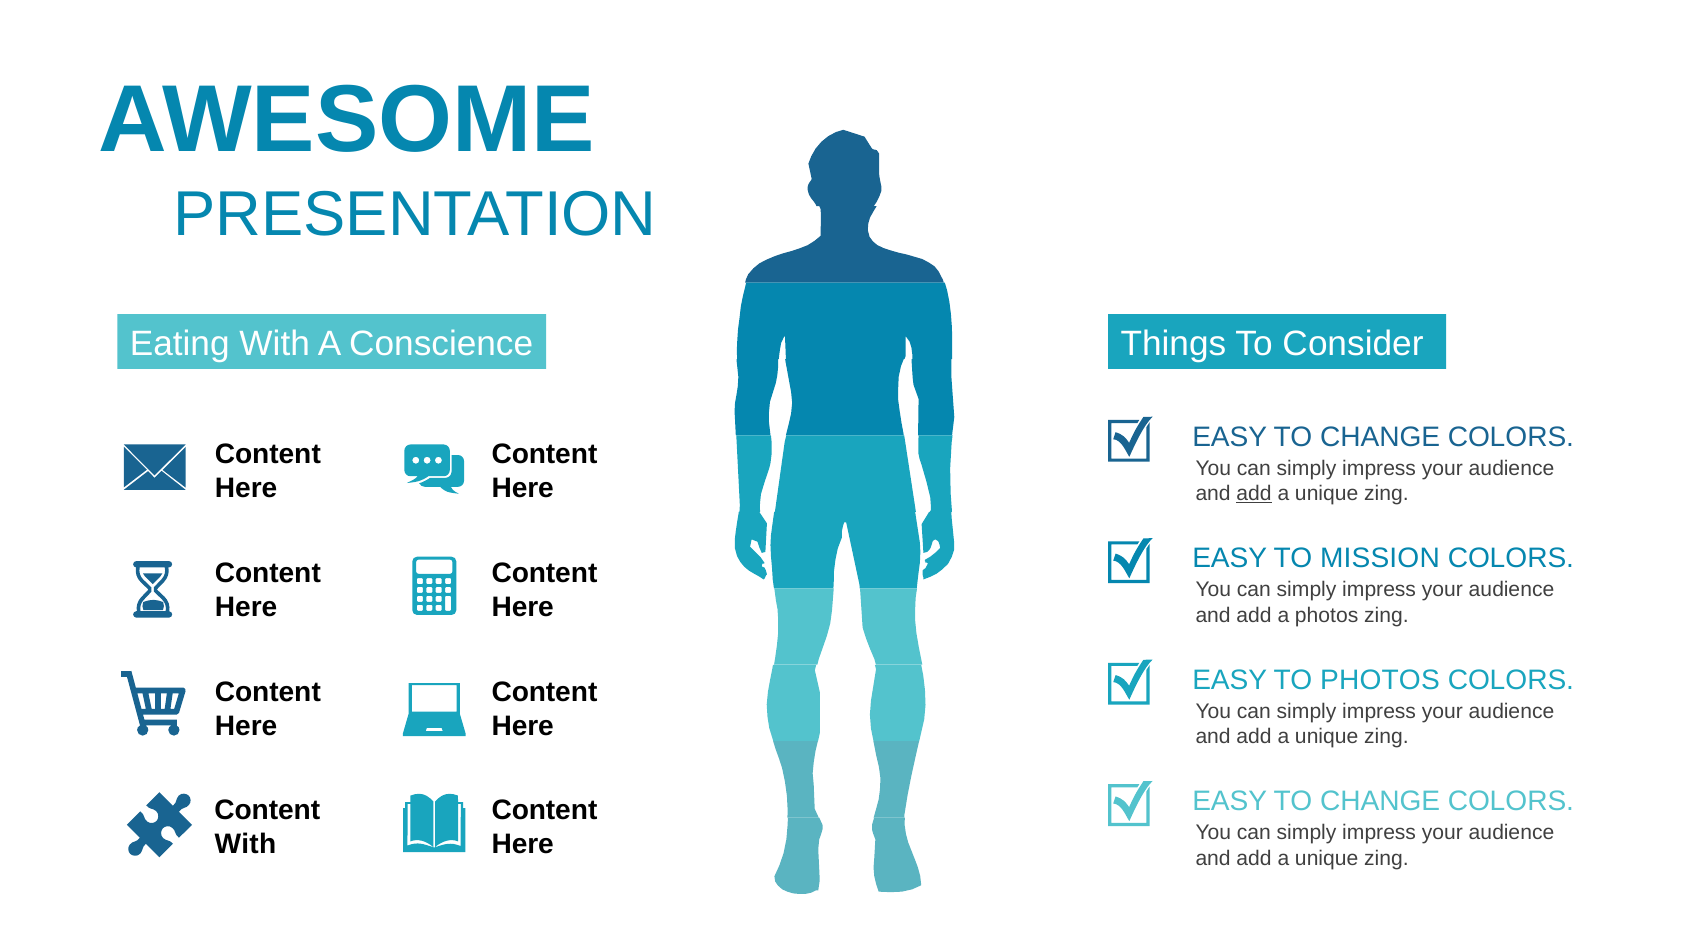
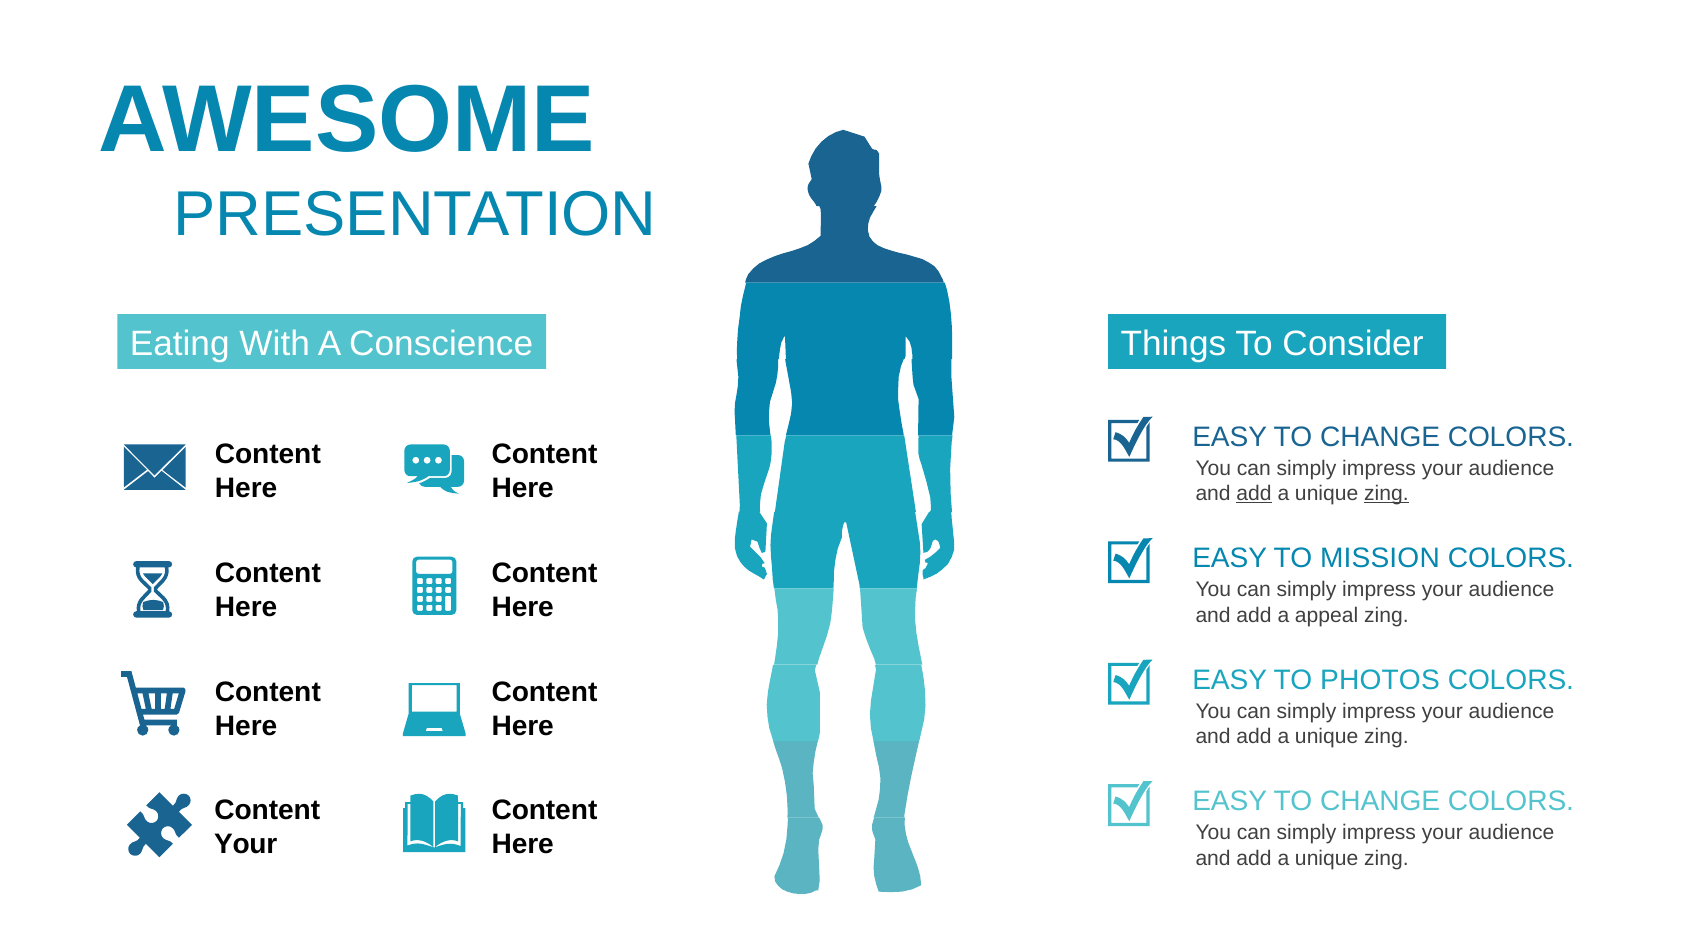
zing underline: none -> present (1386, 494)
a photos: photos -> appeal (1327, 615)
With: With -> Your (246, 844)
